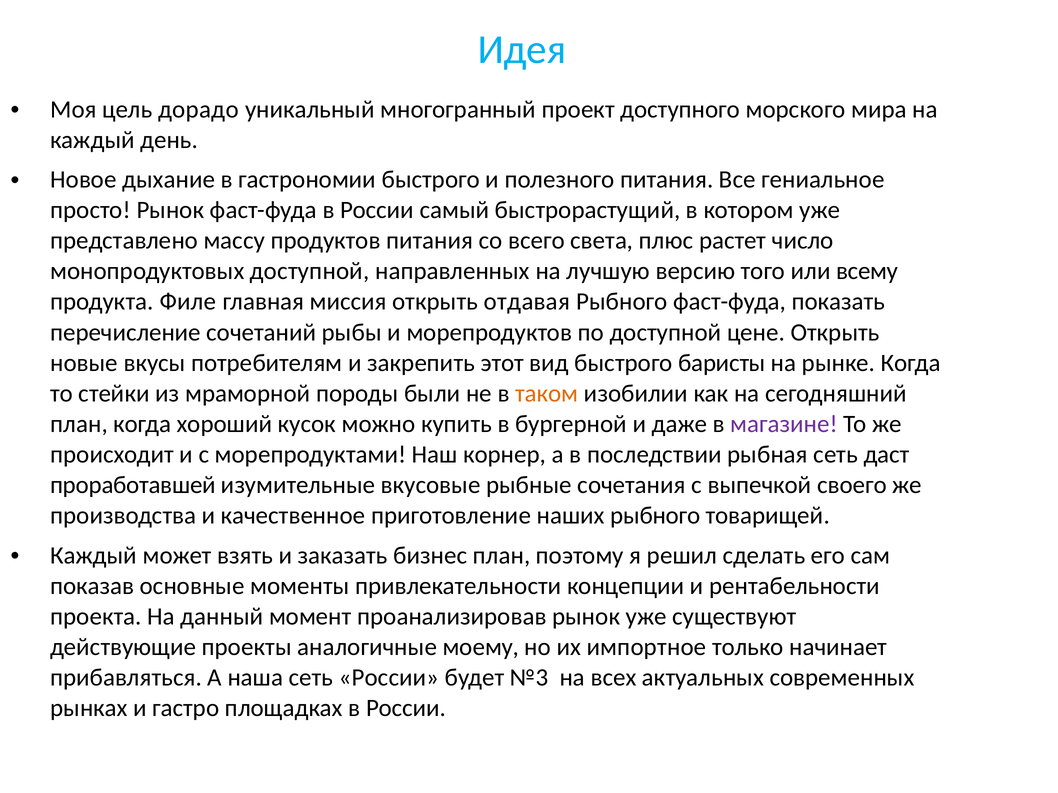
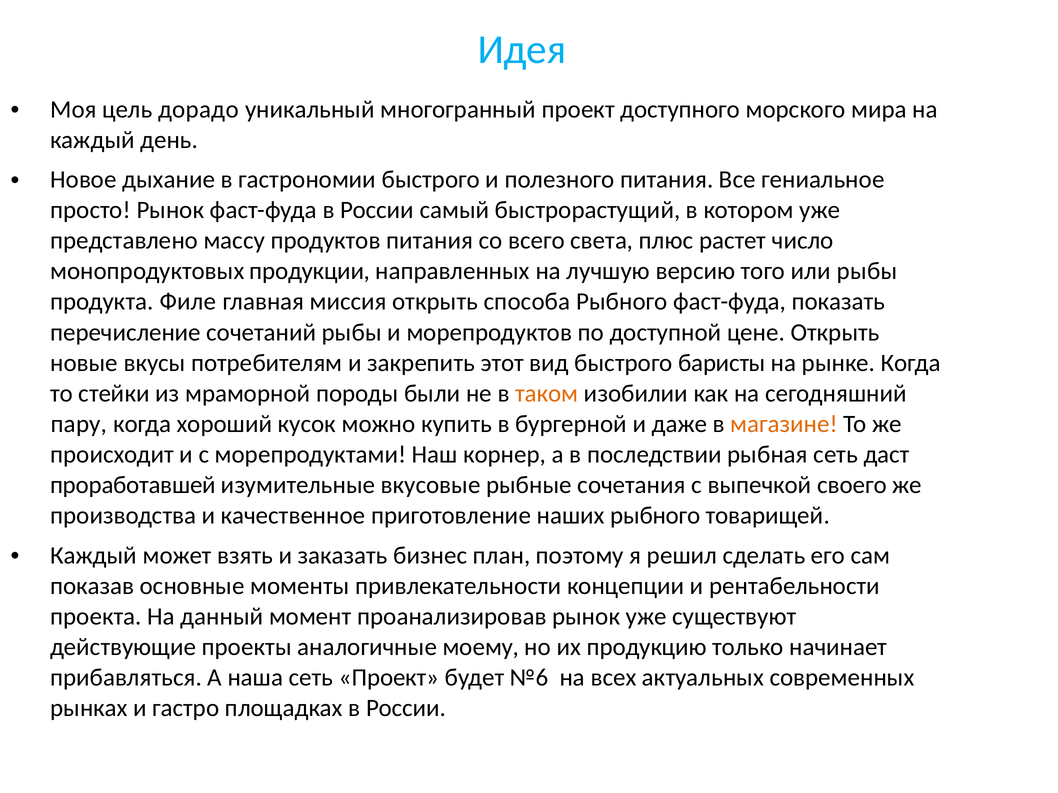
монопродуктовых доступной: доступной -> продукции (310, 271)
или всему: всему -> рыбы (867, 271)
отдавая: отдавая -> способа (527, 302)
план: план -> пару (79, 424)
магазине colour: purple -> orange (784, 424)
импортное: импортное -> продукцию (647, 647)
сеть России: России -> Проект (389, 678)
№3: №3 -> №6 (529, 678)
